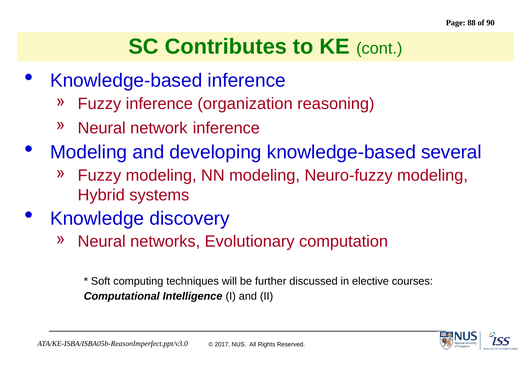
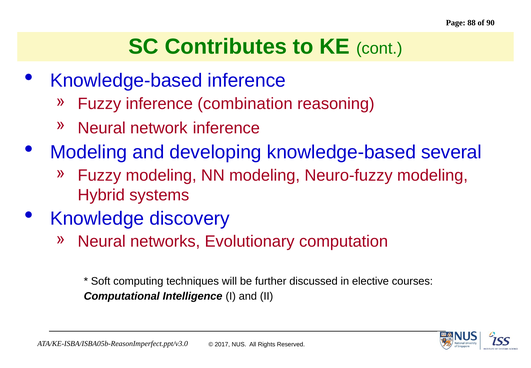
organization: organization -> combination (245, 104)
